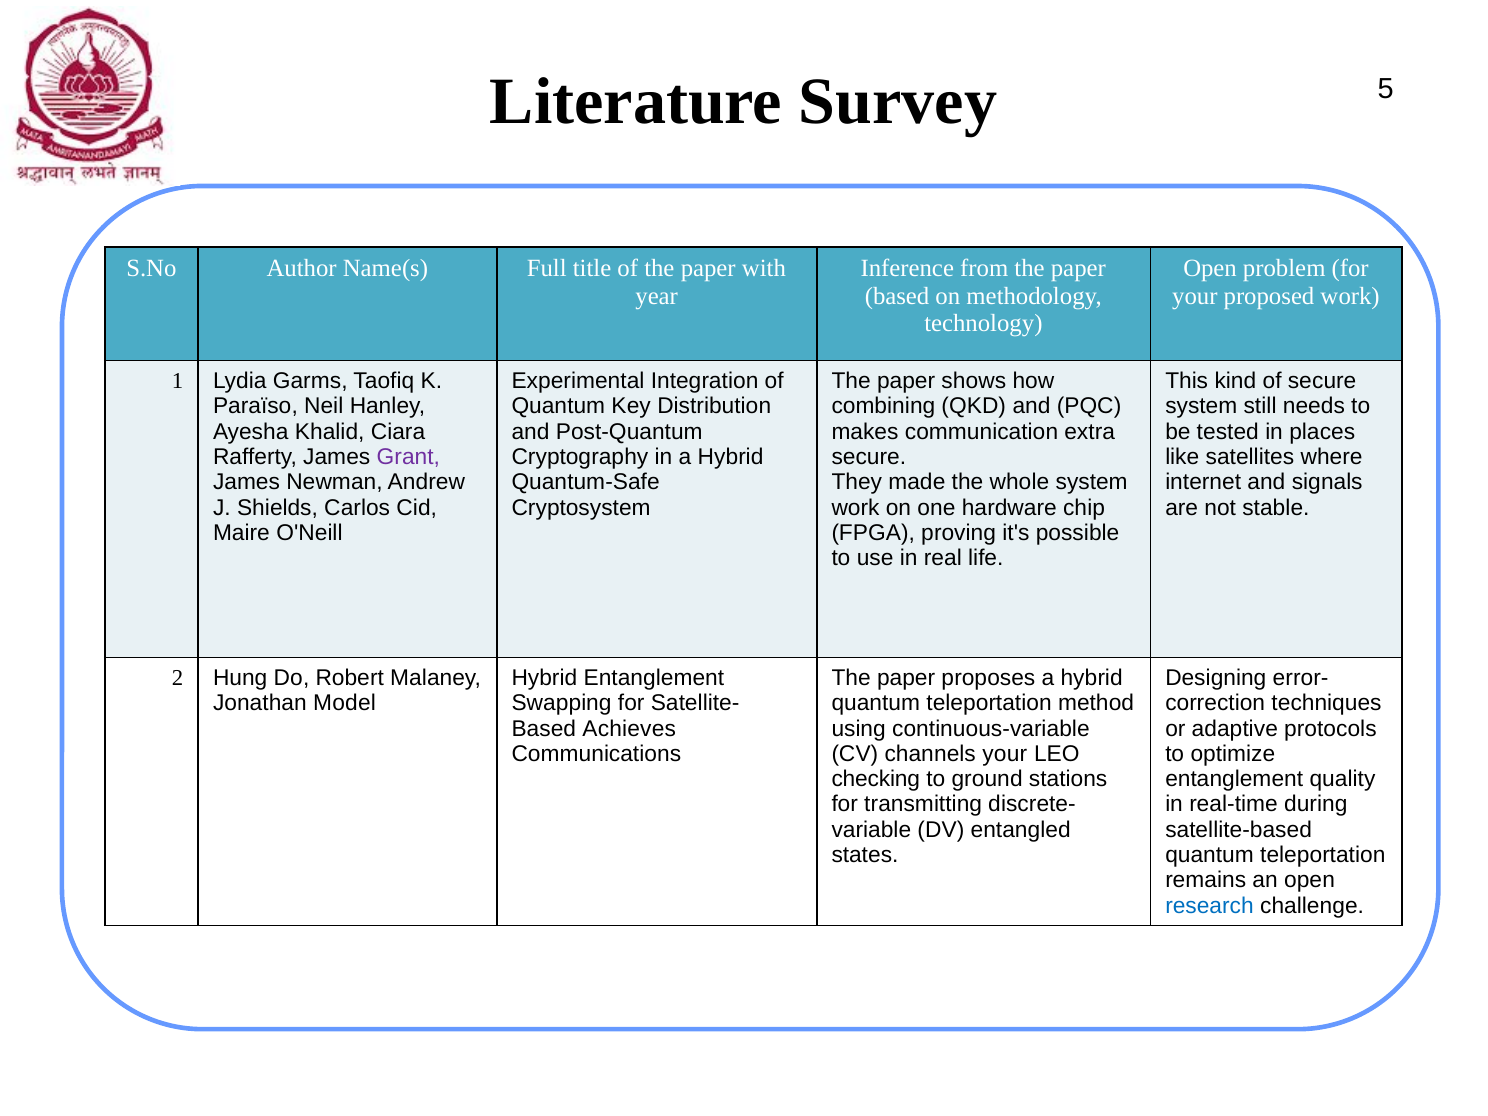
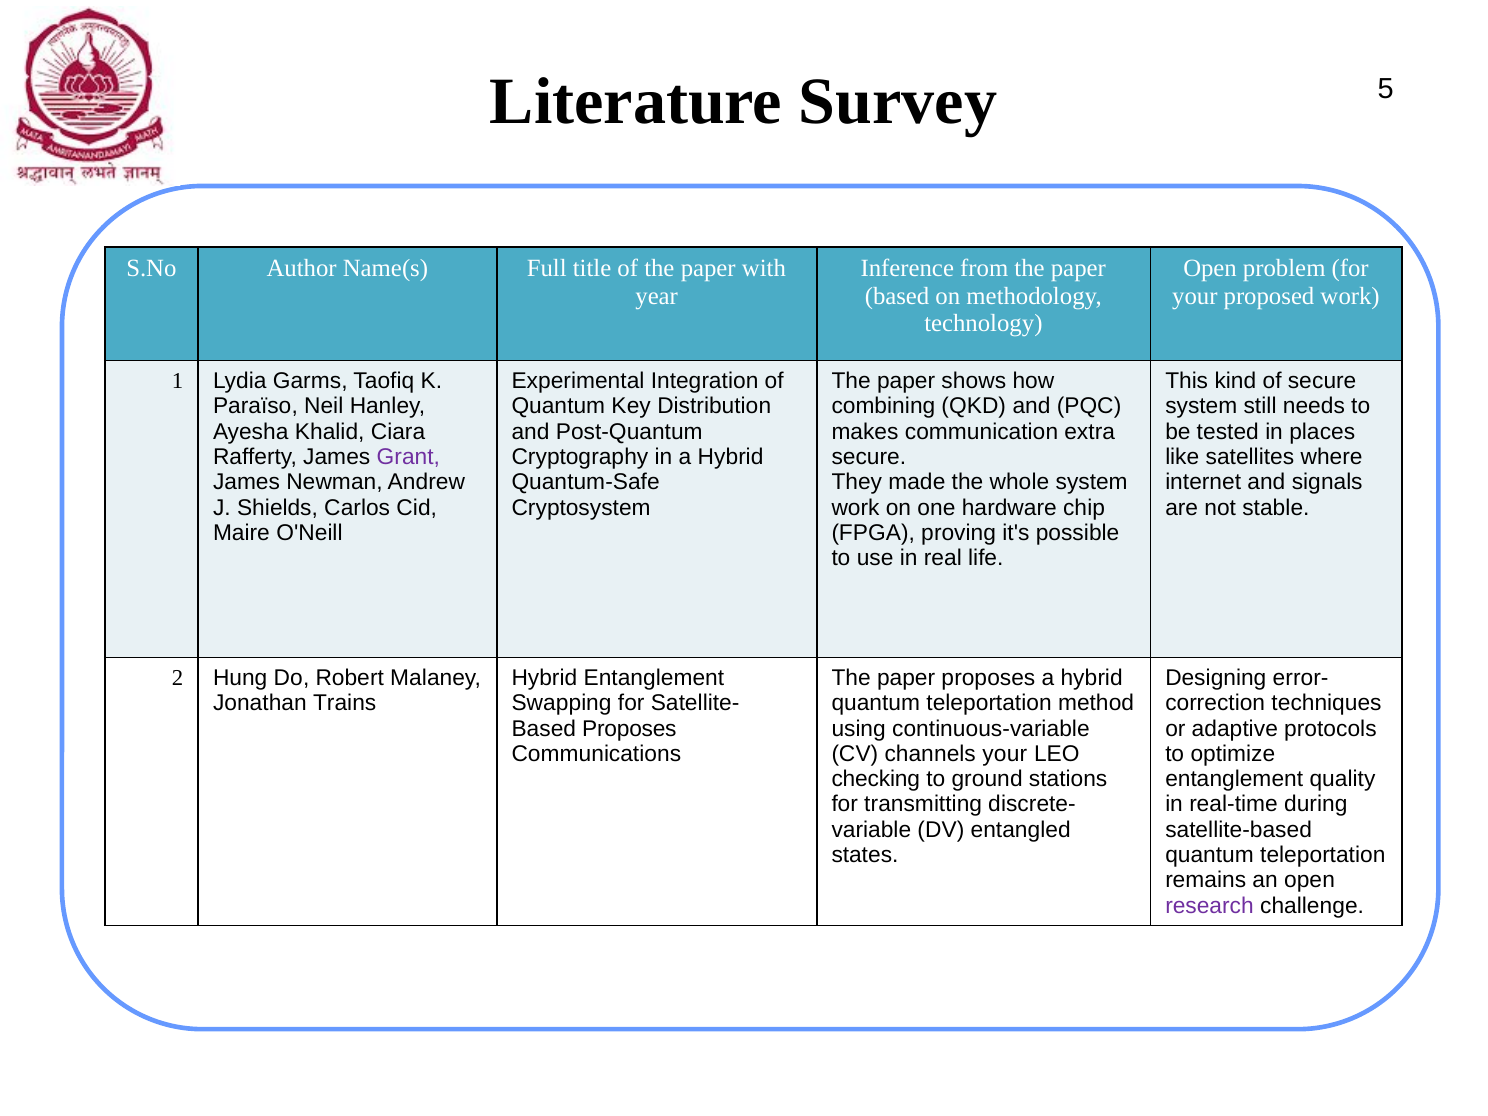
Model: Model -> Trains (345, 703)
Based Achieves: Achieves -> Proposes (629, 729)
research colour: blue -> purple (1209, 906)
